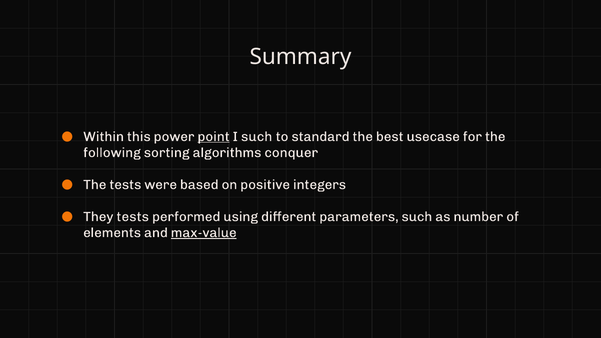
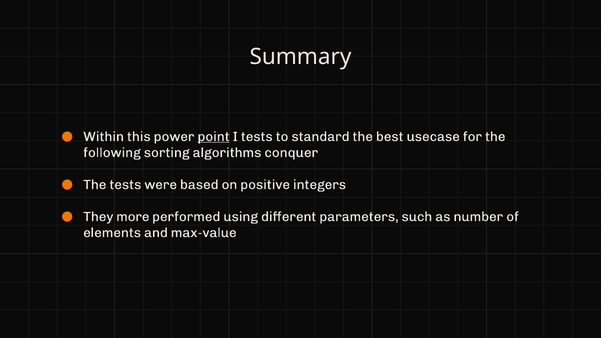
I such: such -> tests (257, 137)
They tests: tests -> more (133, 217)
max-value underline: present -> none (204, 233)
